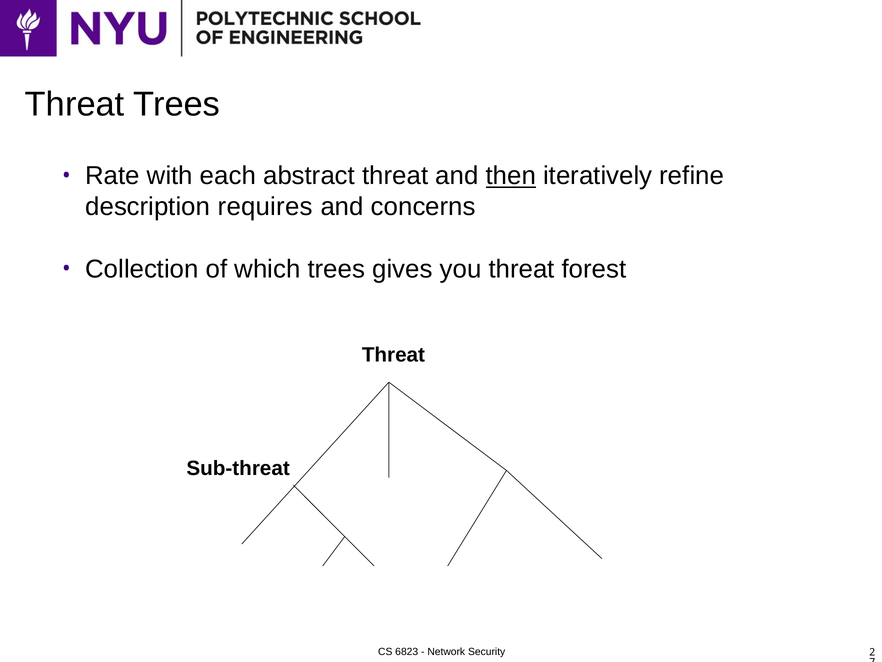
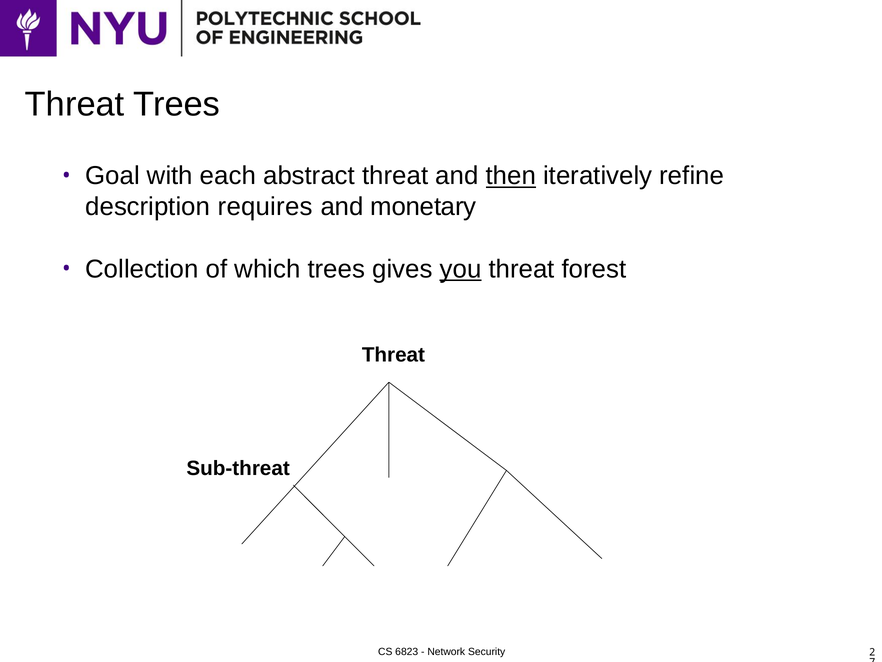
Rate: Rate -> Goal (113, 176)
concerns: concerns -> monetary (423, 207)
you underline: none -> present (461, 269)
